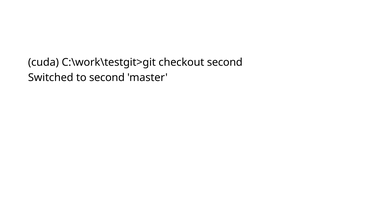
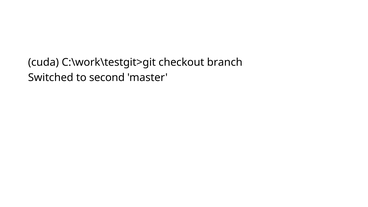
checkout second: second -> branch (225, 62)
